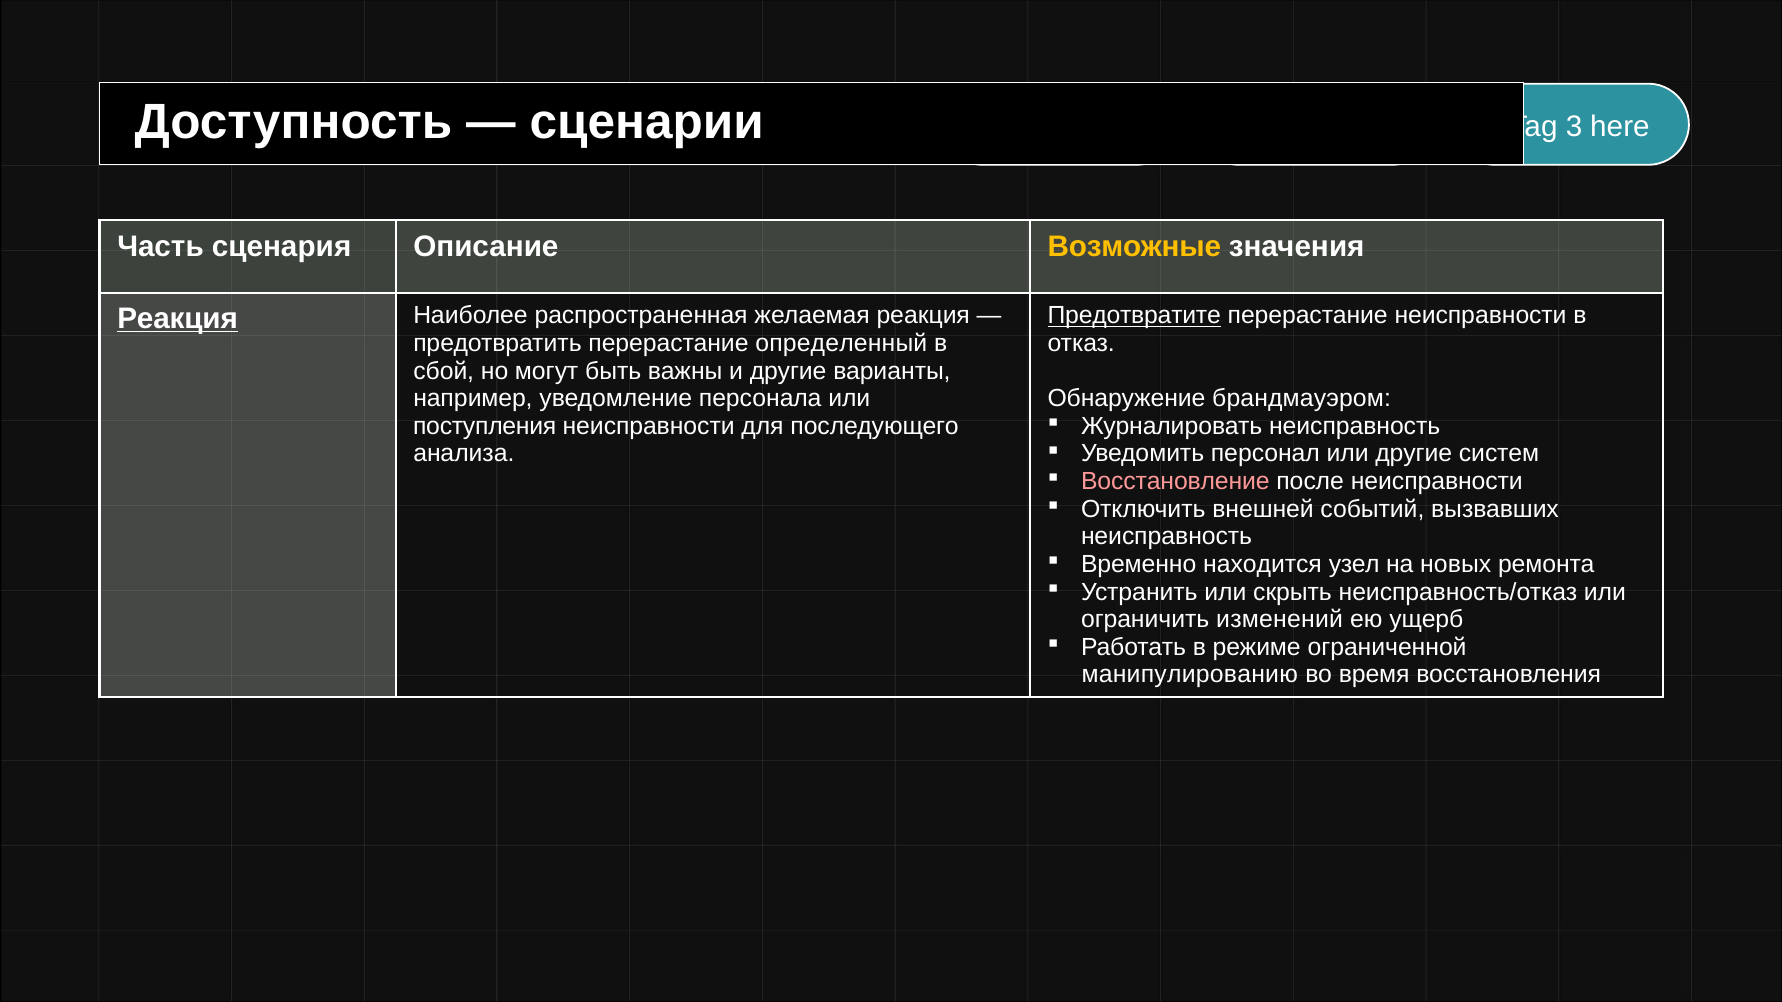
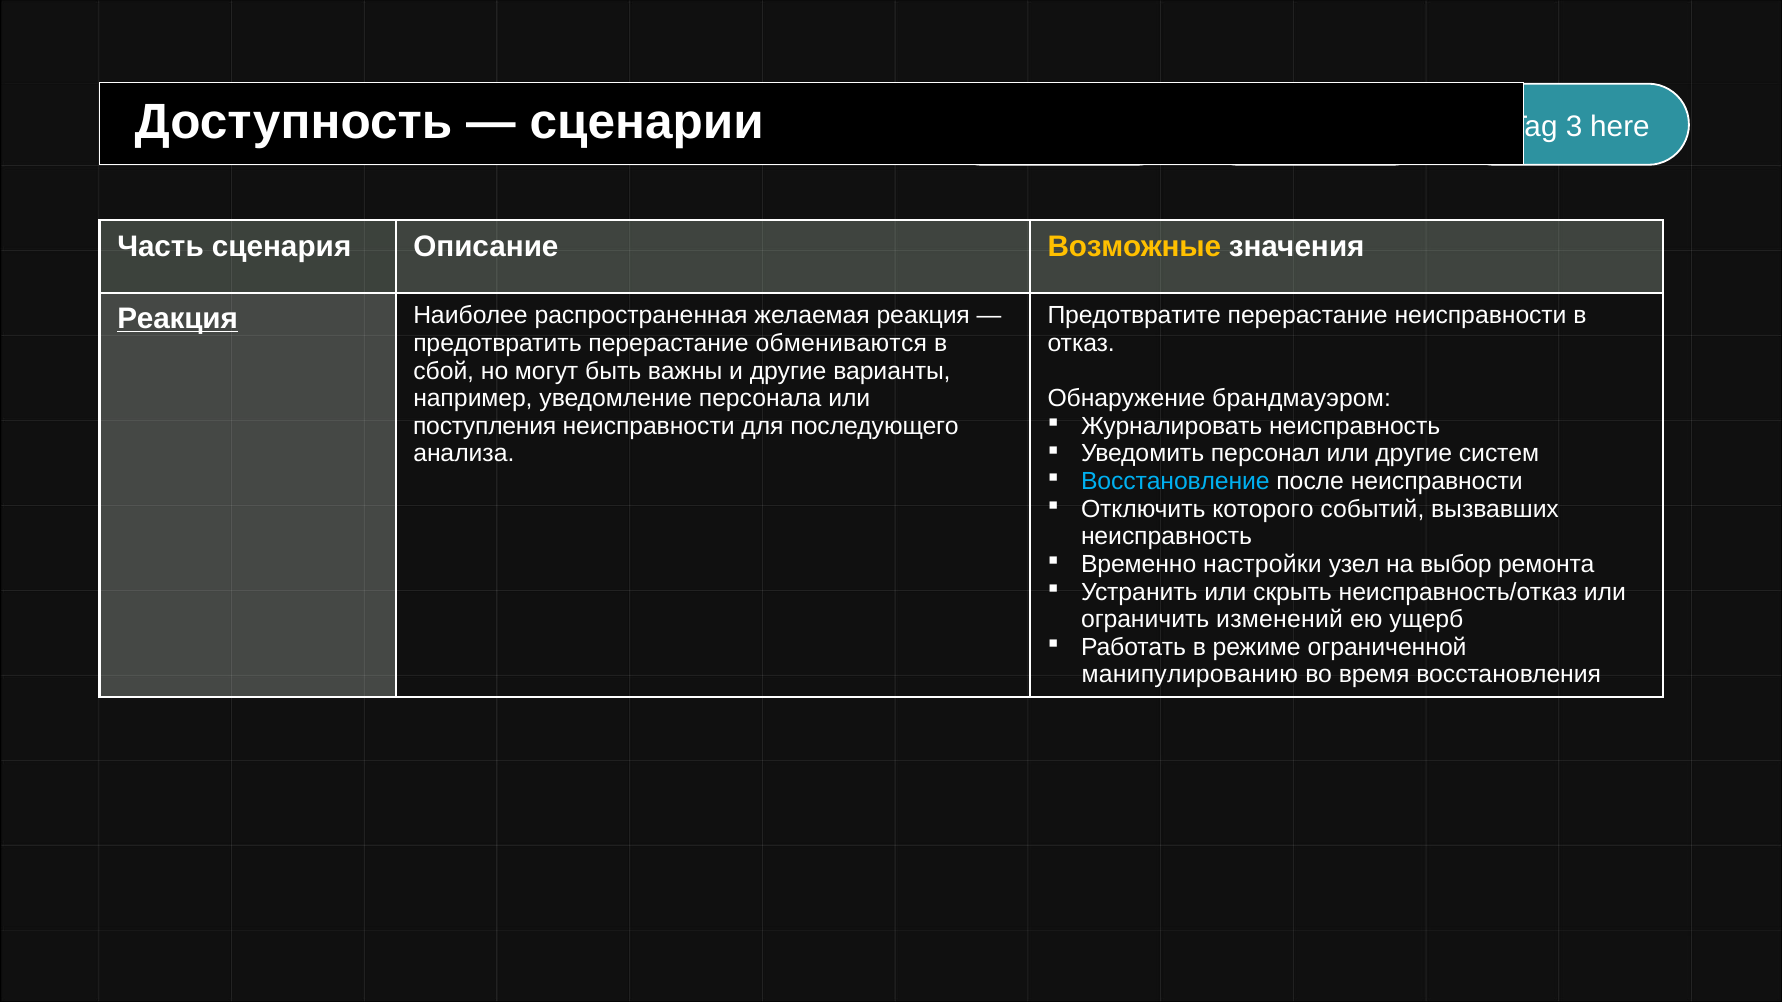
Предотвратите underline: present -> none (1134, 316)
определенный: определенный -> обмениваются (841, 343)
Восстановление colour: pink -> light blue (1175, 482)
внешней: внешней -> которого (1263, 509)
находится: находится -> настройки (1262, 565)
новых: новых -> выбор (1456, 565)
